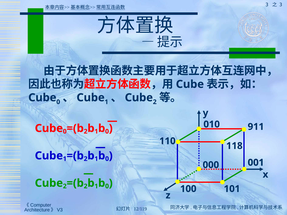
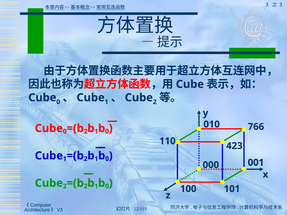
911: 911 -> 766 (256, 127)
118: 118 -> 423 (234, 146)
